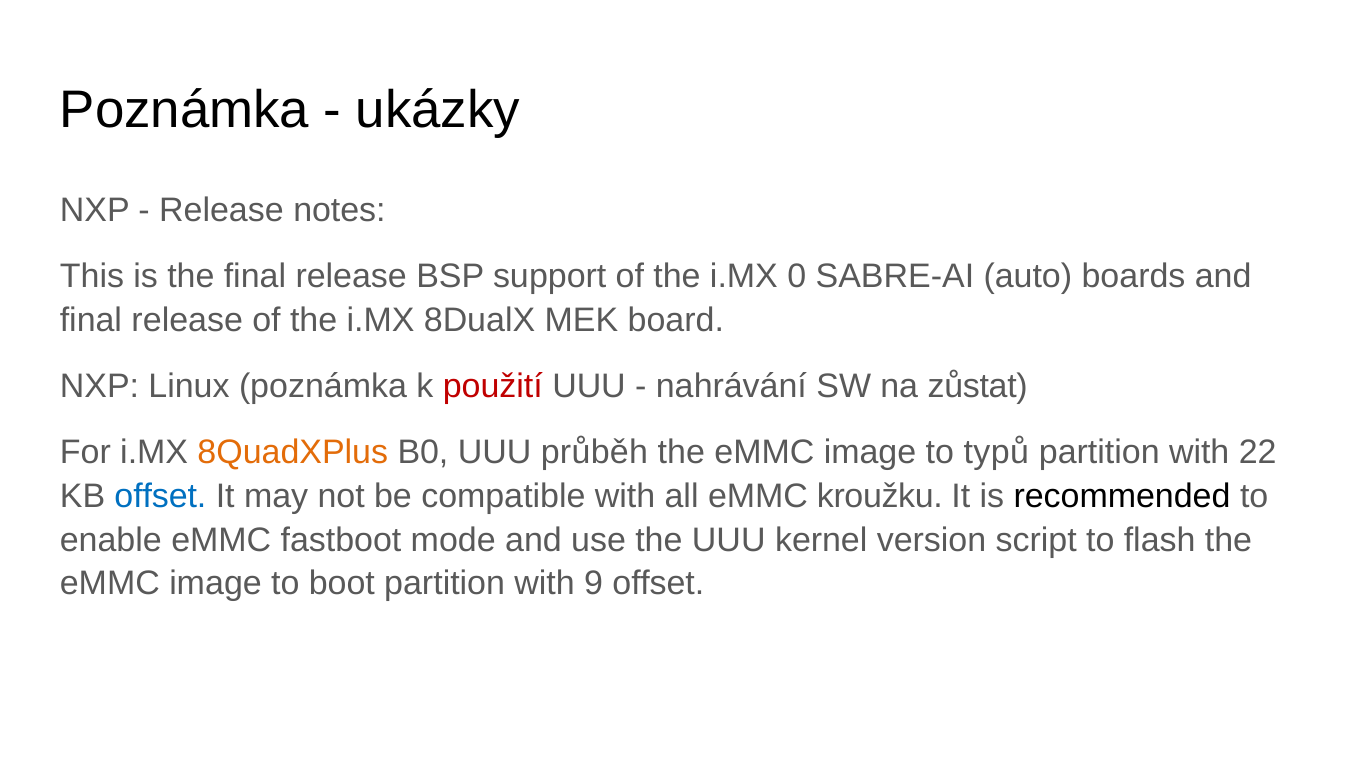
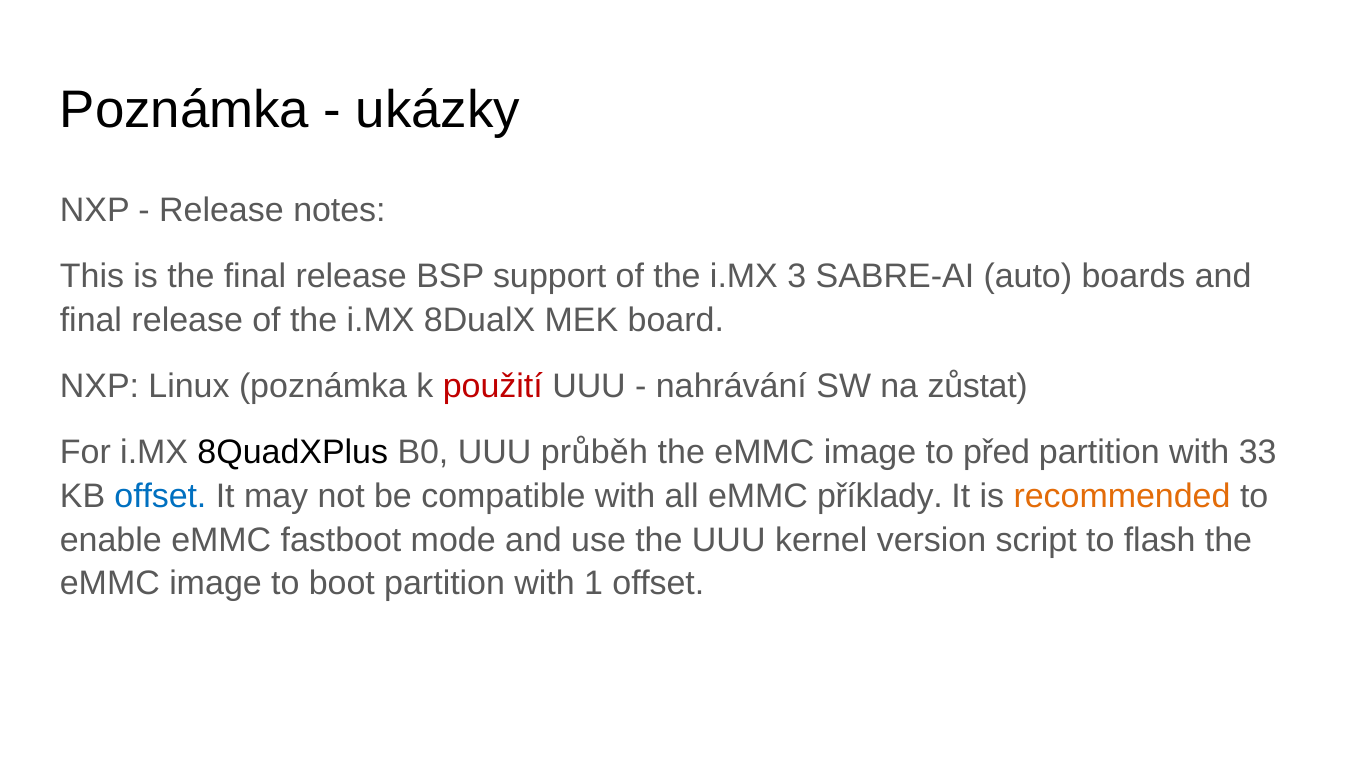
0: 0 -> 3 (797, 276)
8QuadXPlus colour: orange -> black (293, 453)
typů: typů -> před (997, 453)
22: 22 -> 33 (1258, 453)
kroužku: kroužku -> příklady (880, 497)
recommended colour: black -> orange (1122, 497)
9: 9 -> 1 (594, 584)
